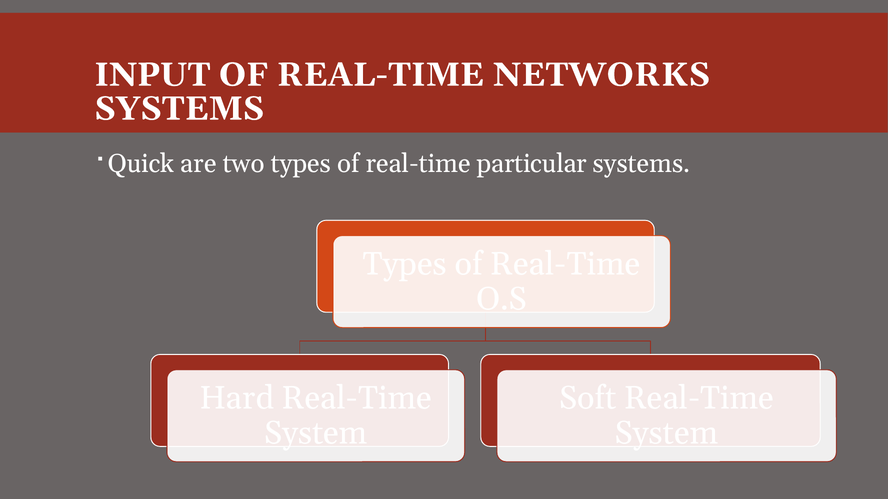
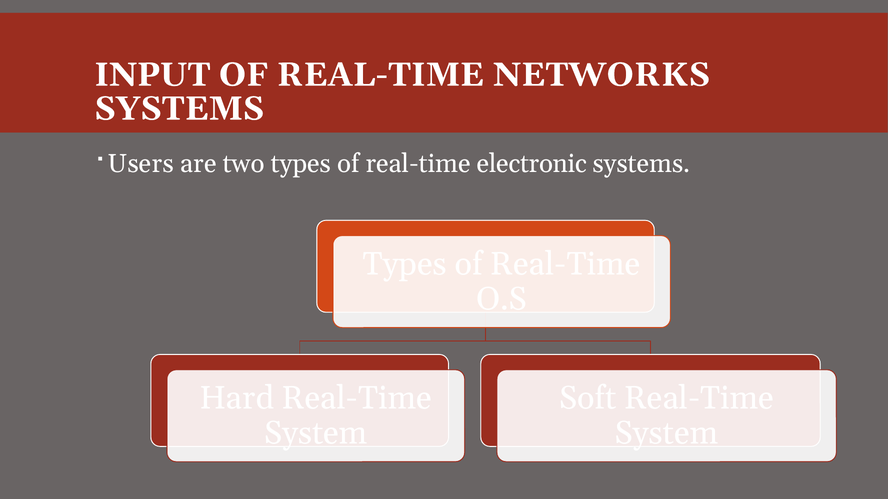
Quick: Quick -> Users (141, 164)
particular: particular -> electronic (532, 164)
